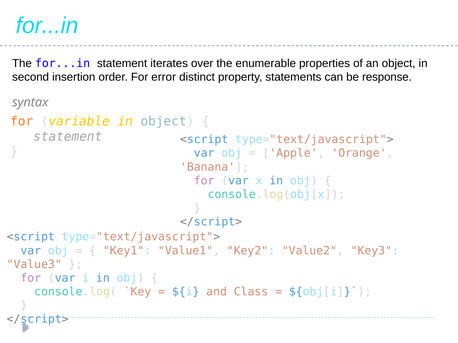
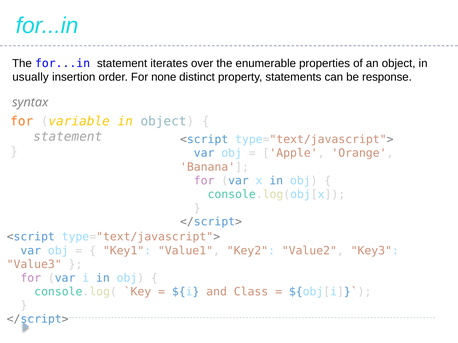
second: second -> usually (31, 77)
error: error -> none (164, 77)
